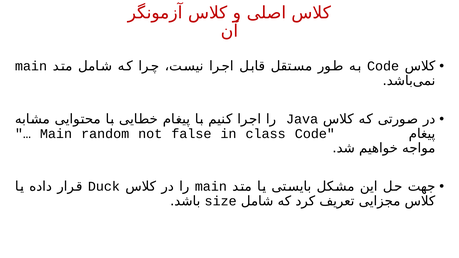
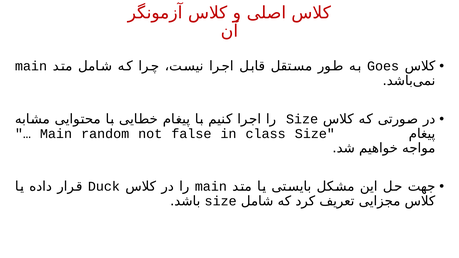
Code: Code -> Goes (383, 66)
Java: Java -> Size (302, 119)
class Code: Code -> Size (311, 134)
